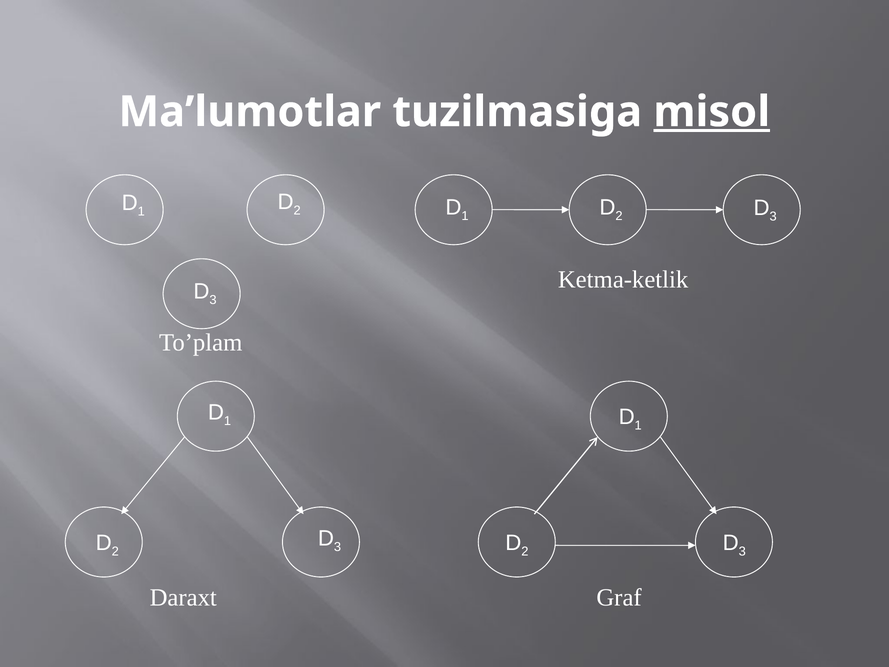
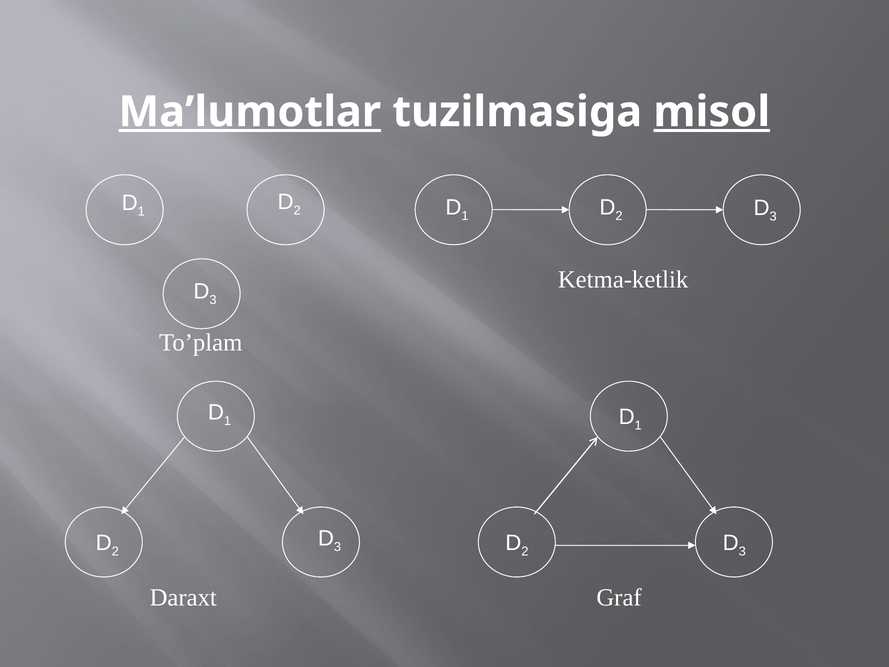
Ma’lumotlar underline: none -> present (250, 112)
